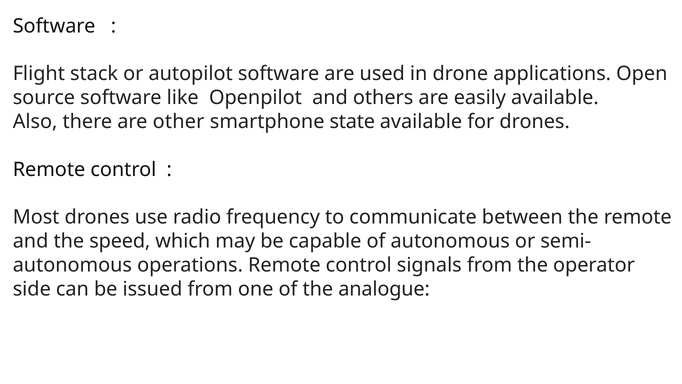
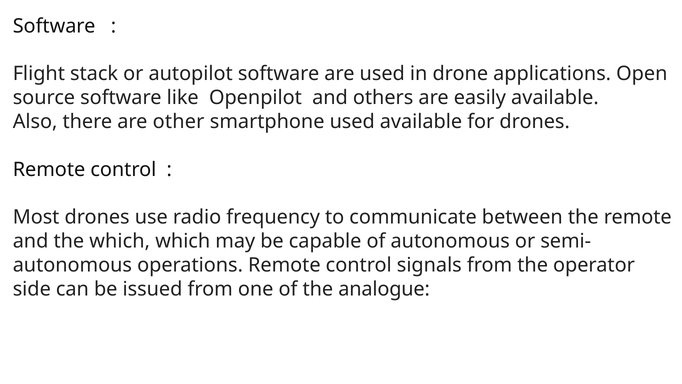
smartphone state: state -> used (352, 122)
the speed: speed -> which (120, 241)
